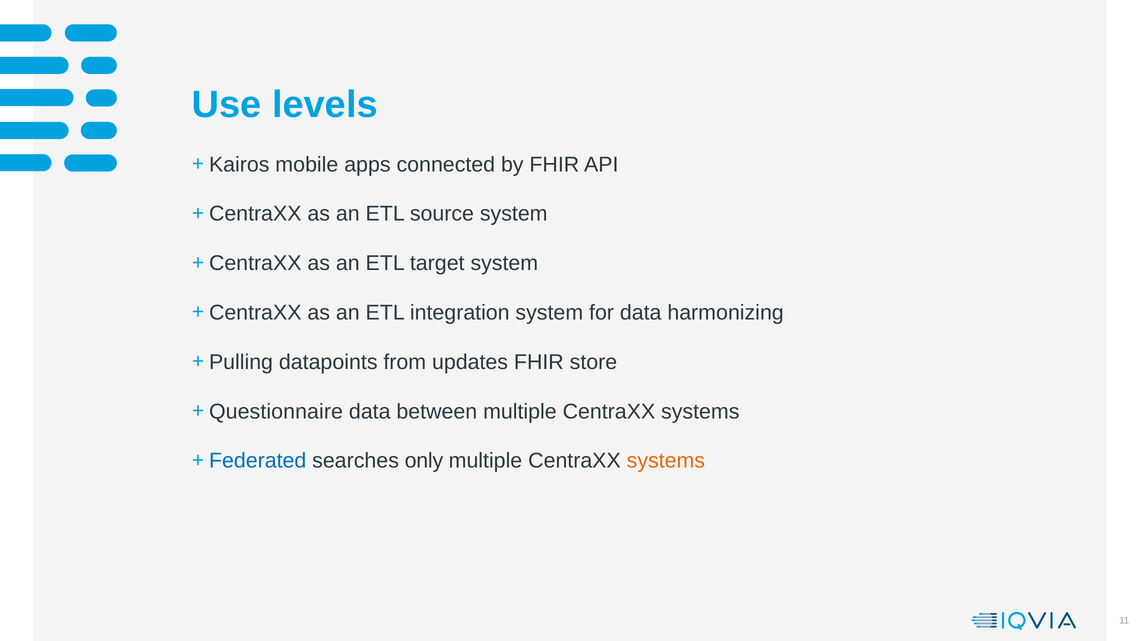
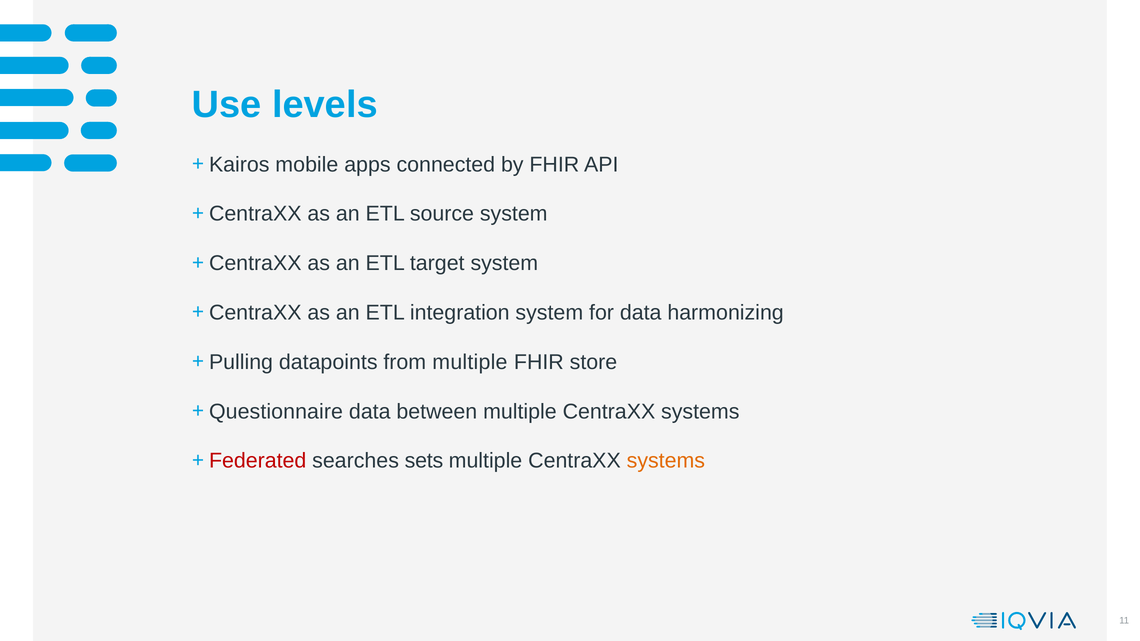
from updates: updates -> multiple (470, 362)
Federated colour: blue -> red (258, 461)
only: only -> sets (424, 461)
